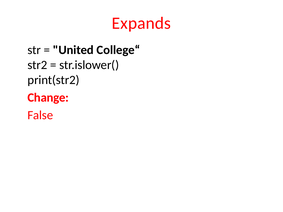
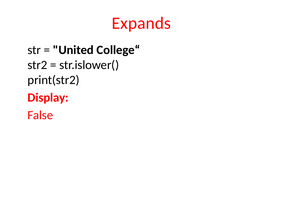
Change: Change -> Display (48, 98)
